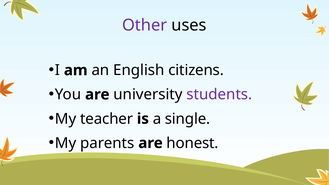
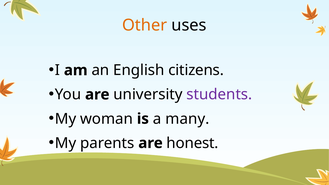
Other colour: purple -> orange (145, 25)
teacher: teacher -> woman (107, 119)
single: single -> many (187, 119)
